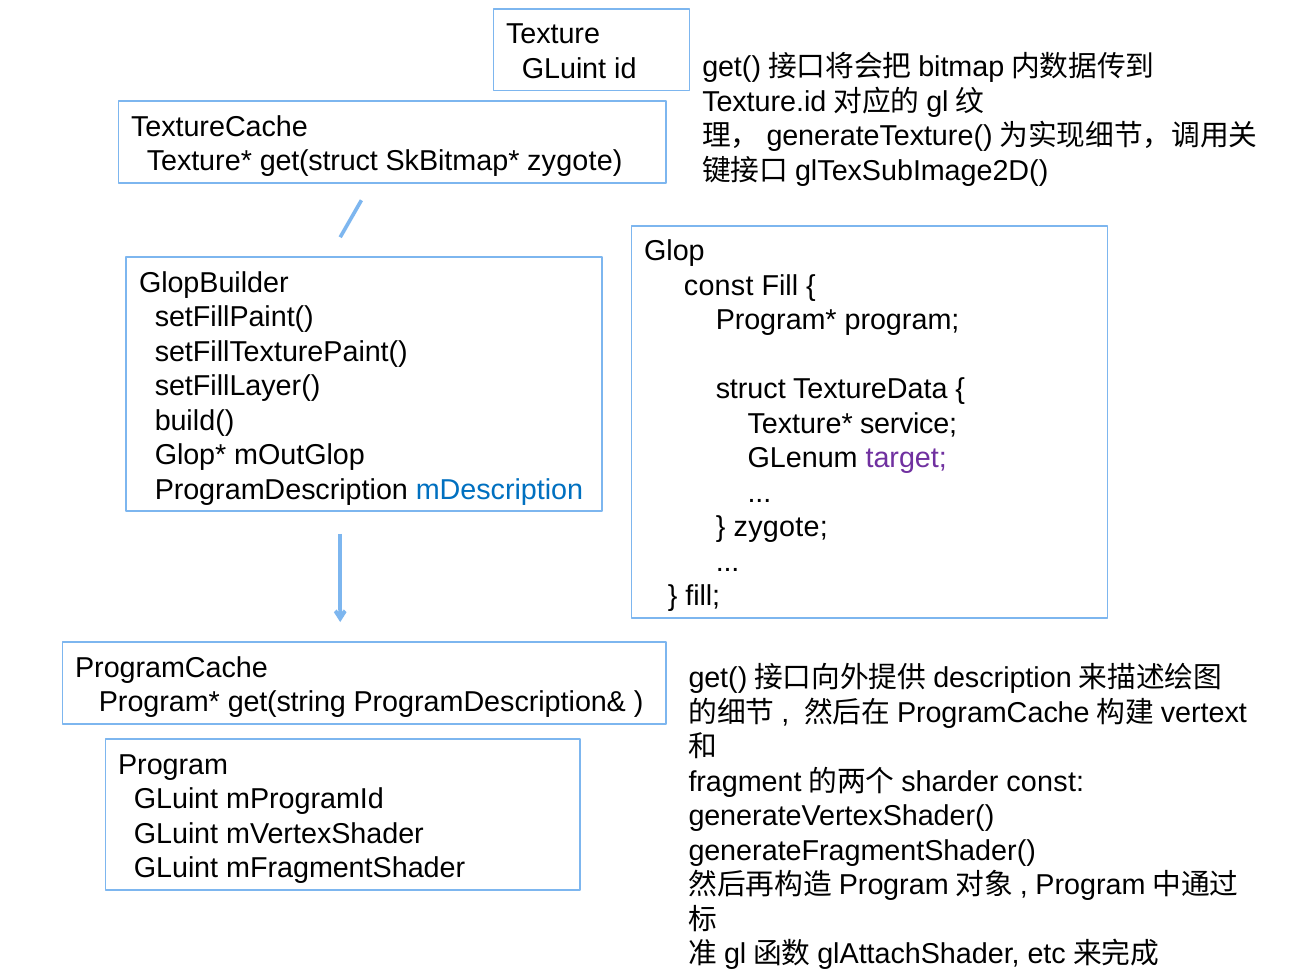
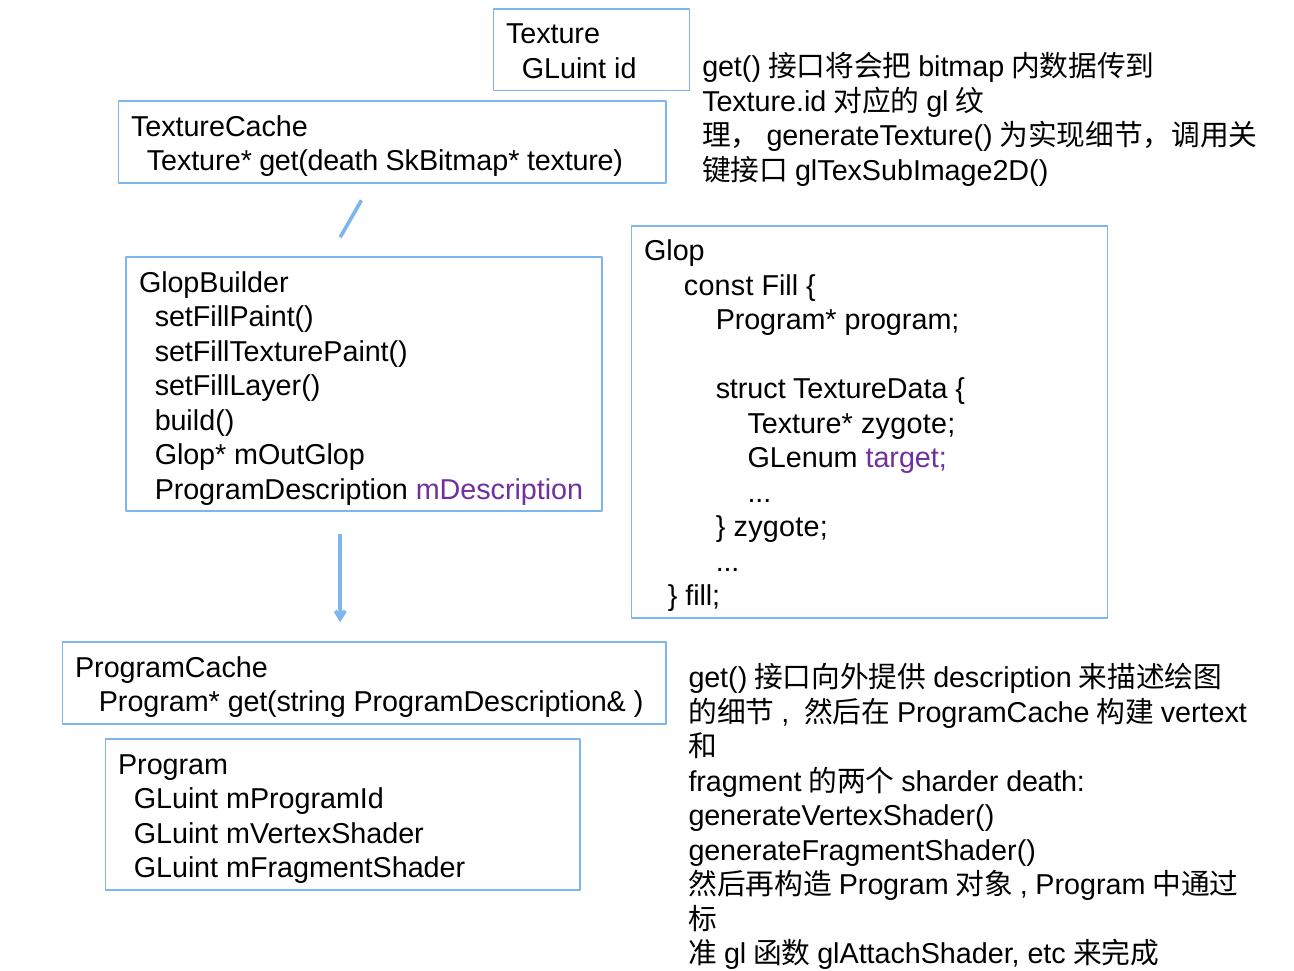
get(struct: get(struct -> get(death (319, 161)
zygote: zygote -> texture (575, 161)
service: service -> zygote (908, 424)
mDescription colour: blue -> purple (499, 489)
const: const -> death (1046, 781)
